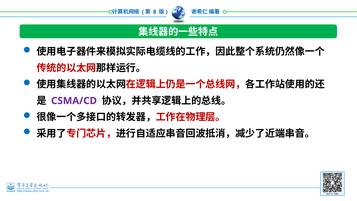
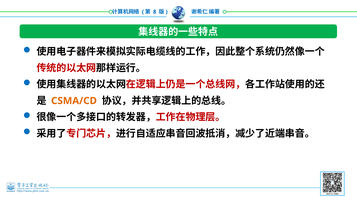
CSMA/CD colour: purple -> orange (74, 101)
